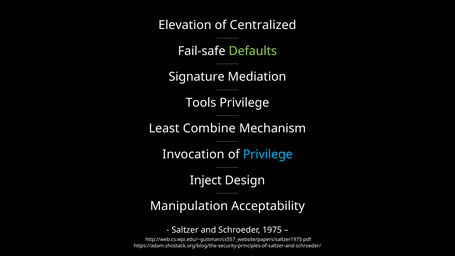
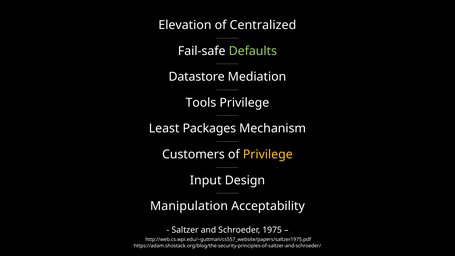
Signature: Signature -> Datastore (197, 77)
Combine: Combine -> Packages (209, 129)
Invocation: Invocation -> Customers (193, 154)
Privilege colour: light blue -> yellow (268, 154)
Inject: Inject -> Input (206, 180)
